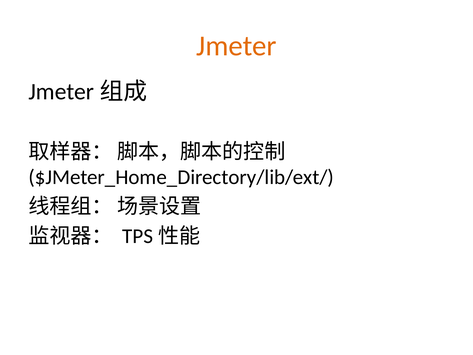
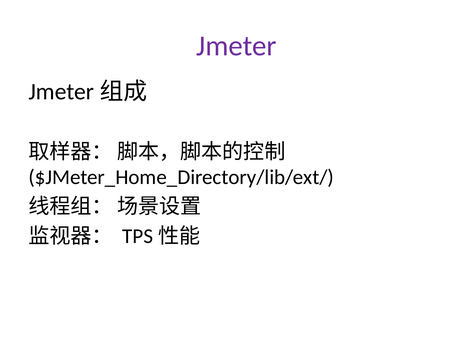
Jmeter colour: orange -> purple (236, 46)
